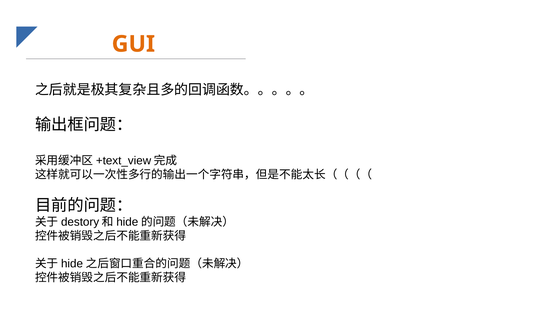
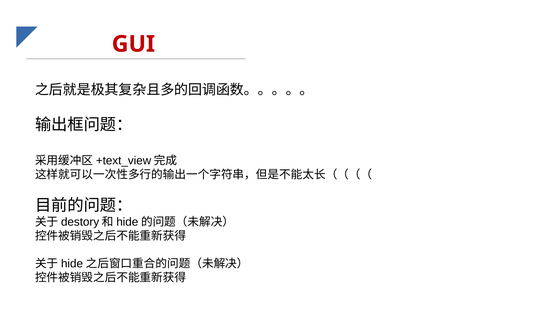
GUI colour: orange -> red (133, 44)
